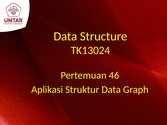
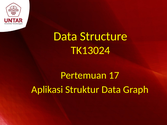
46: 46 -> 17 (114, 75)
